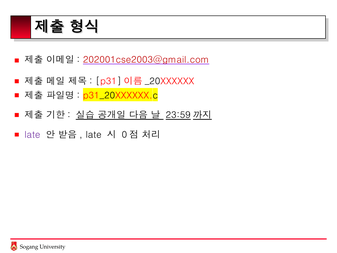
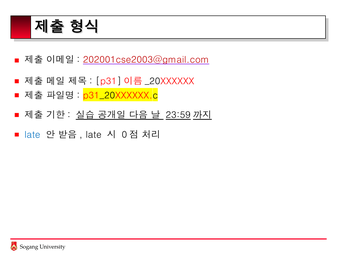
late colour: purple -> blue (32, 135)
